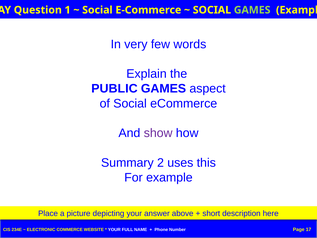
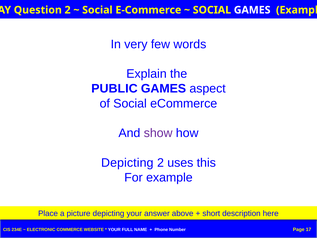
Question 1: 1 -> 2 (68, 10)
GAMES colour: light green -> white (252, 10)
Summary: Summary -> Depicting (127, 163)
